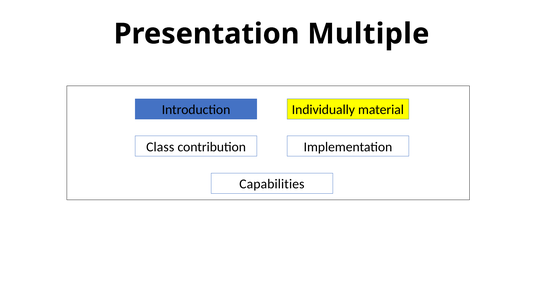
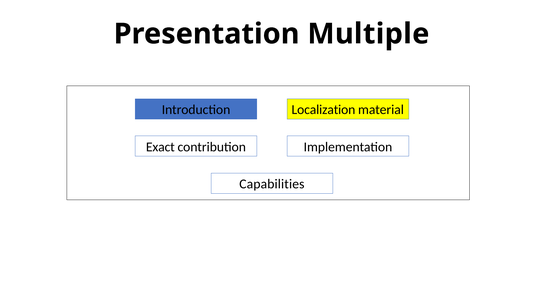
Individually: Individually -> Localization (323, 110)
Class: Class -> Exact (160, 147)
